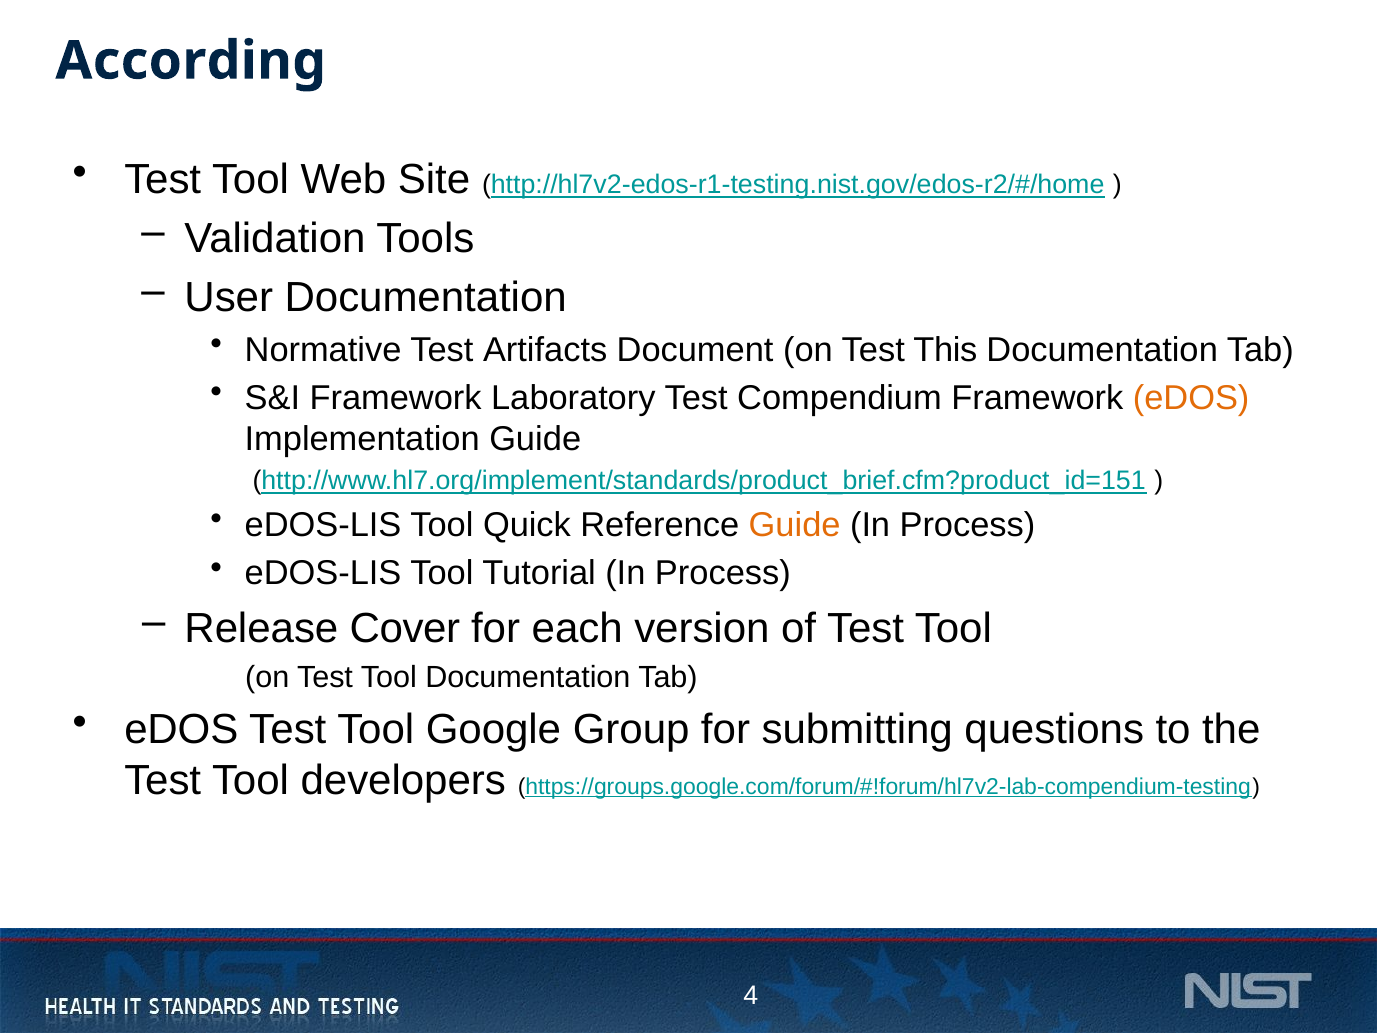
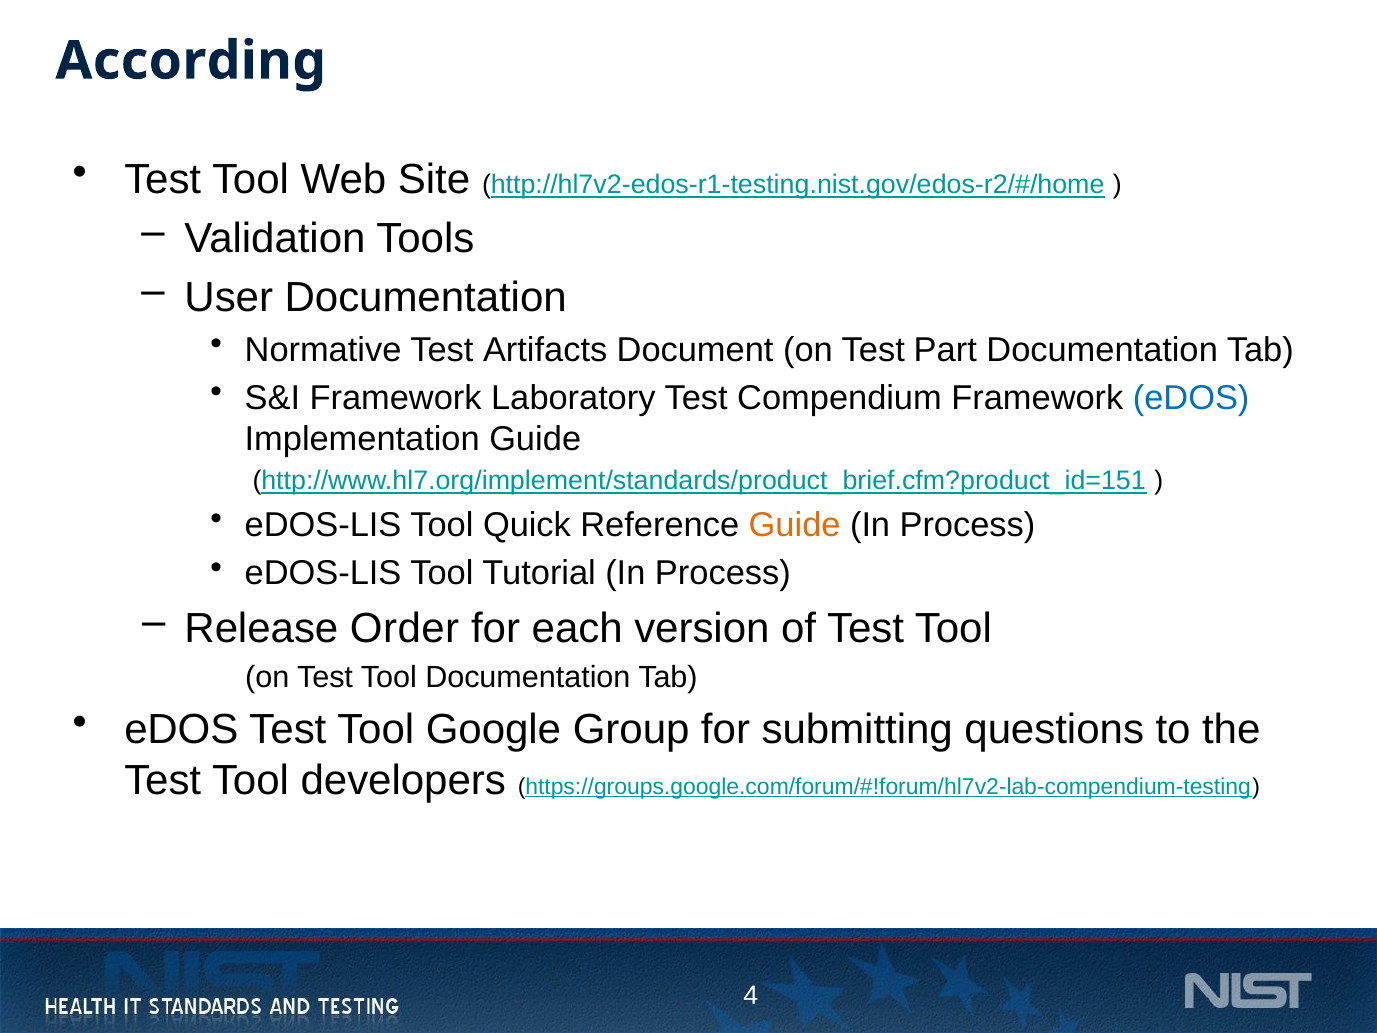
This: This -> Part (945, 350)
eDOS colour: orange -> blue (1191, 398)
Cover: Cover -> Order (405, 628)
